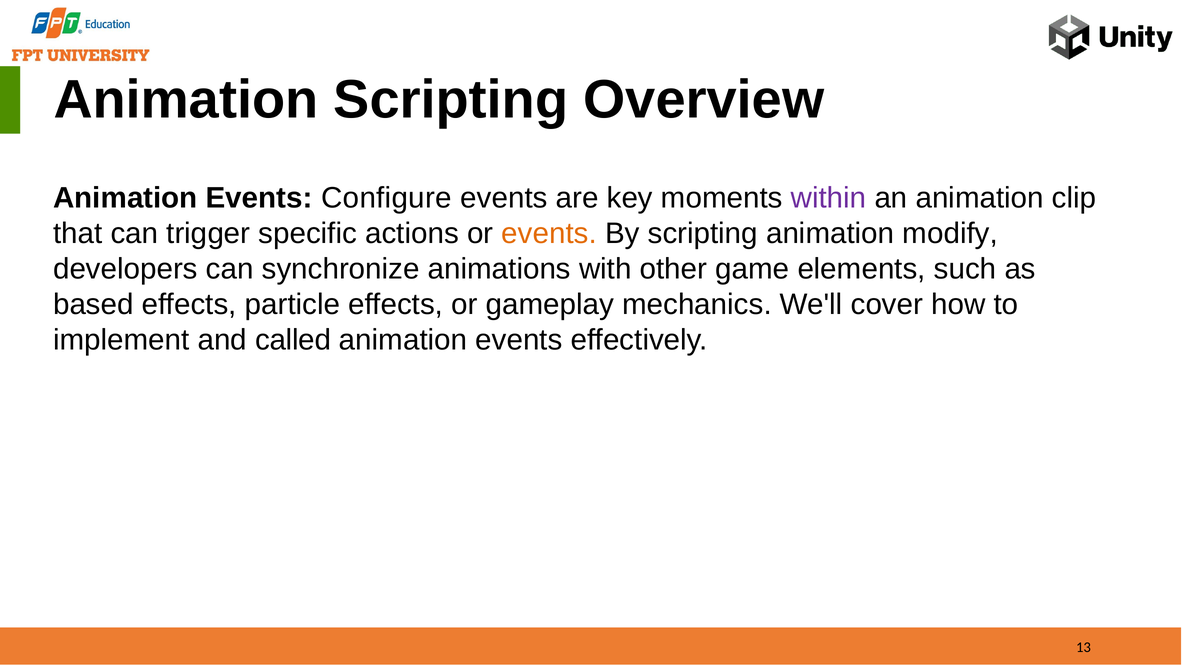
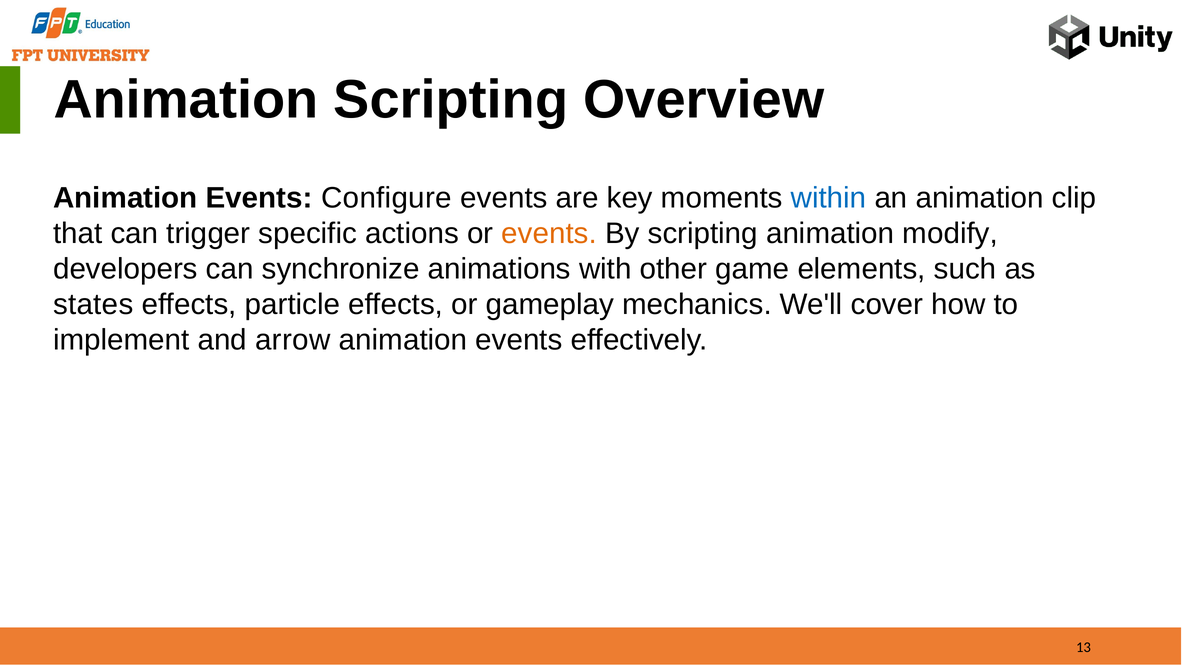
within colour: purple -> blue (829, 198)
based: based -> states (93, 304)
called: called -> arrow (293, 340)
